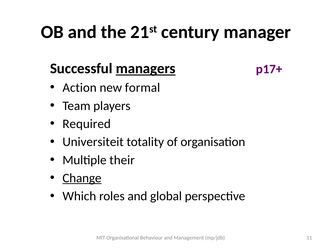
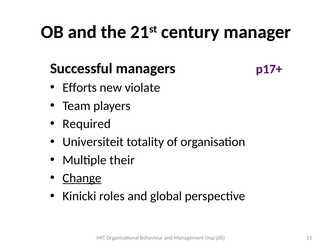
managers underline: present -> none (146, 69)
Action: Action -> Efforts (80, 88)
formal: formal -> violate (143, 88)
Which: Which -> Kinicki (79, 196)
